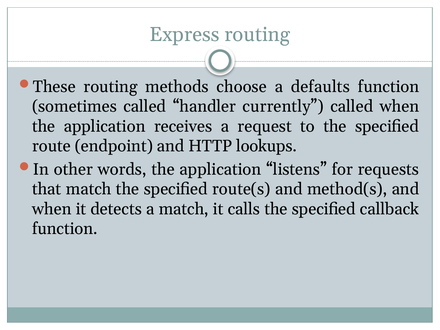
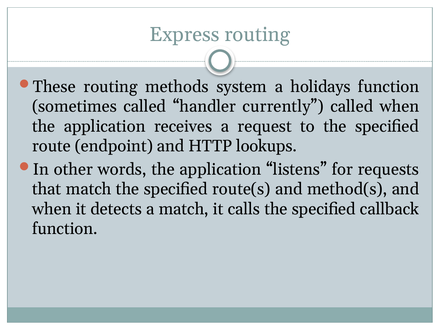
choose: choose -> system (242, 87)
defaults: defaults -> holidays (321, 87)
